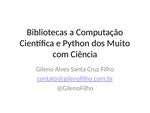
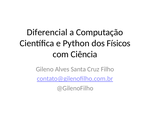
Bibliotecas: Bibliotecas -> Diferencial (47, 32)
Muito: Muito -> Físicos (119, 43)
